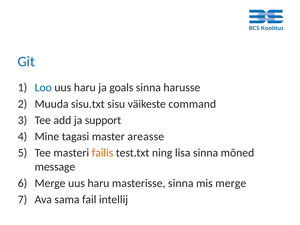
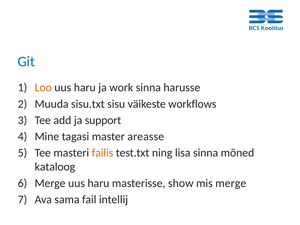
Loo colour: blue -> orange (43, 88)
goals: goals -> work (121, 88)
command: command -> workflows (192, 104)
message: message -> kataloog (55, 167)
masterisse sinna: sinna -> show (181, 183)
